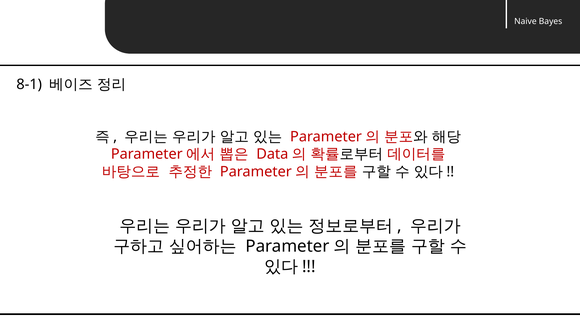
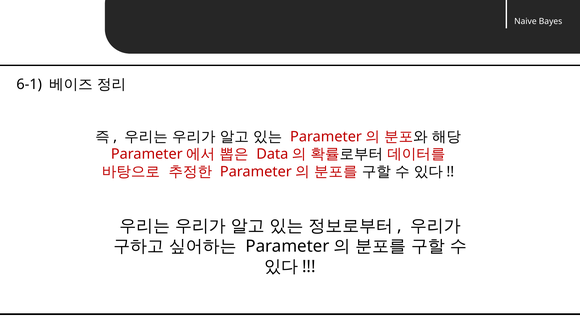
8-1: 8-1 -> 6-1 (29, 84)
